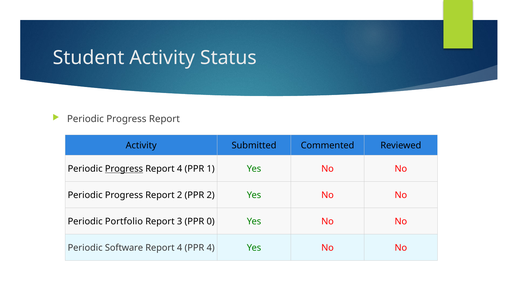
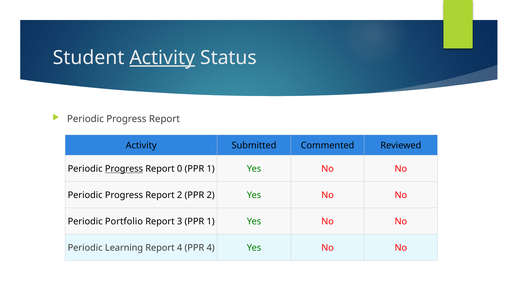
Activity underline: none -> present (162, 58)
4: 4 -> 0 (180, 169)
3 PPR 0: 0 -> 1 (211, 222)
Software: Software -> Learning (124, 248)
